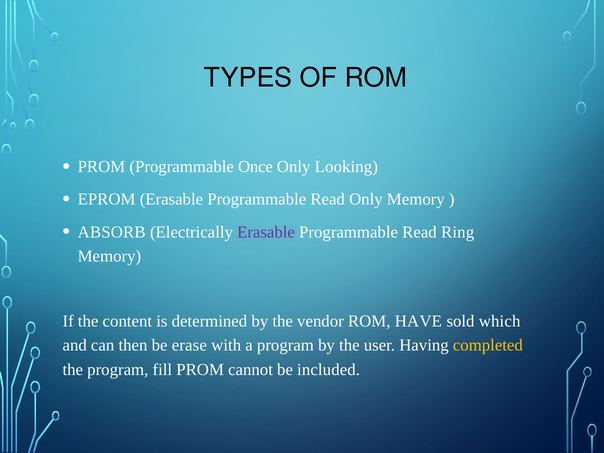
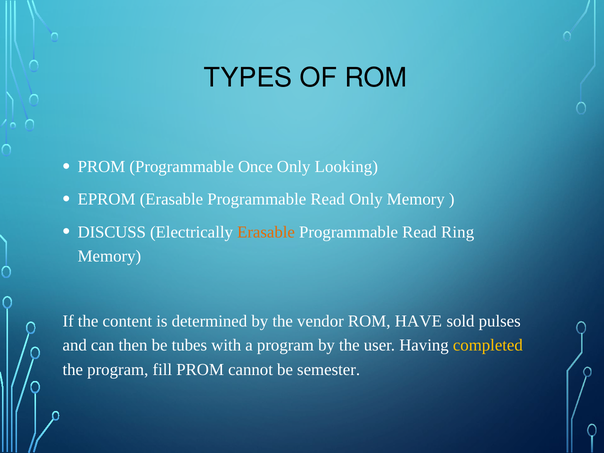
ABSORB: ABSORB -> DISCUSS (112, 232)
Erasable colour: purple -> orange (266, 232)
which: which -> pulses (500, 321)
erase: erase -> tubes (189, 345)
included: included -> semester (329, 370)
